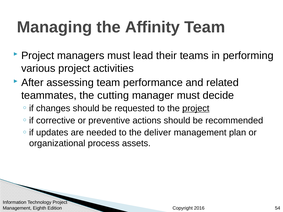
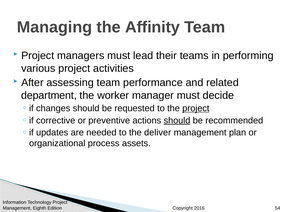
teammates: teammates -> department (49, 96)
cutting: cutting -> worker (113, 96)
should underline: none -> present (177, 121)
